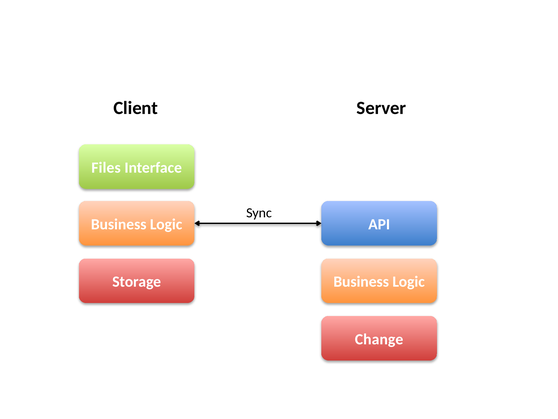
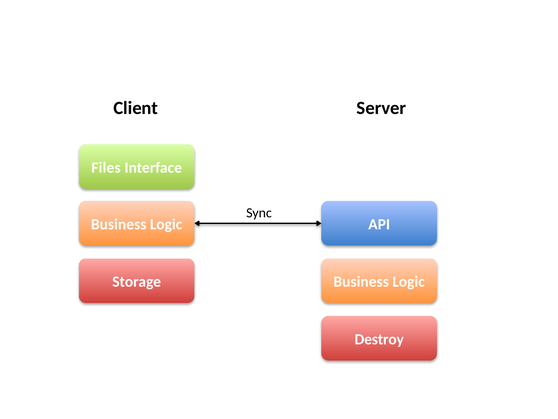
Change: Change -> Destroy (379, 339)
